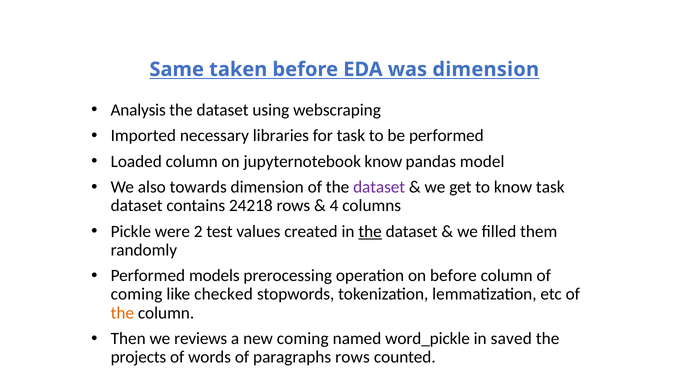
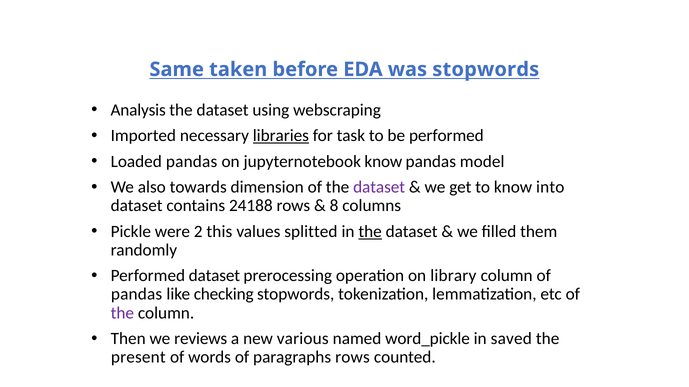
was dimension: dimension -> stopwords (486, 70)
libraries underline: none -> present (281, 136)
Loaded column: column -> pandas (192, 162)
know task: task -> into (550, 187)
24218: 24218 -> 24188 (251, 206)
4: 4 -> 8 (334, 206)
test: test -> this (219, 232)
created: created -> splitted (311, 232)
Performed models: models -> dataset (214, 276)
on before: before -> library (453, 276)
coming: coming -> pandas (137, 295)
checked: checked -> checking (224, 295)
the colour: orange -> purple (122, 313)
new coming: coming -> various (303, 339)
projects: projects -> present (138, 358)
